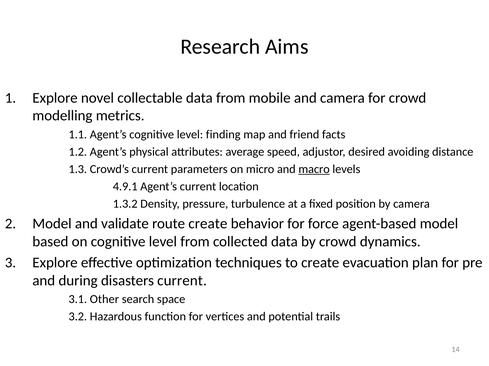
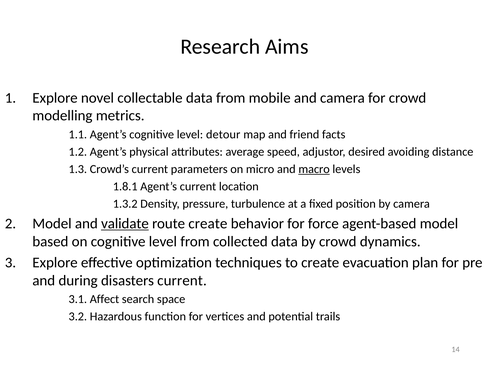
finding: finding -> detour (223, 135)
4.9.1: 4.9.1 -> 1.8.1 (125, 187)
validate underline: none -> present (125, 224)
Other: Other -> Affect (105, 300)
